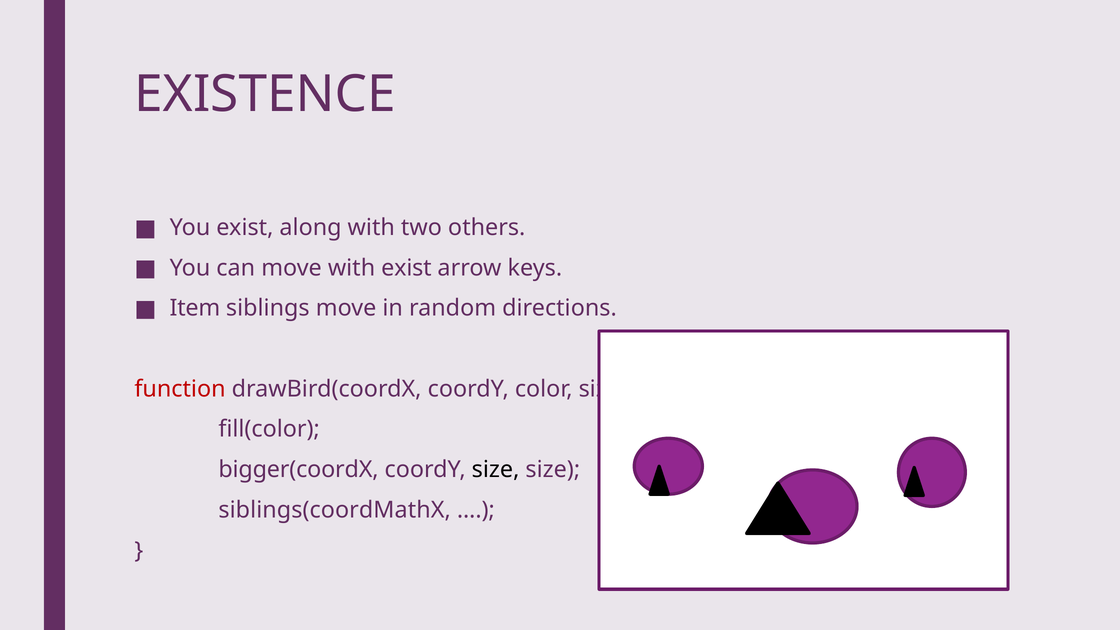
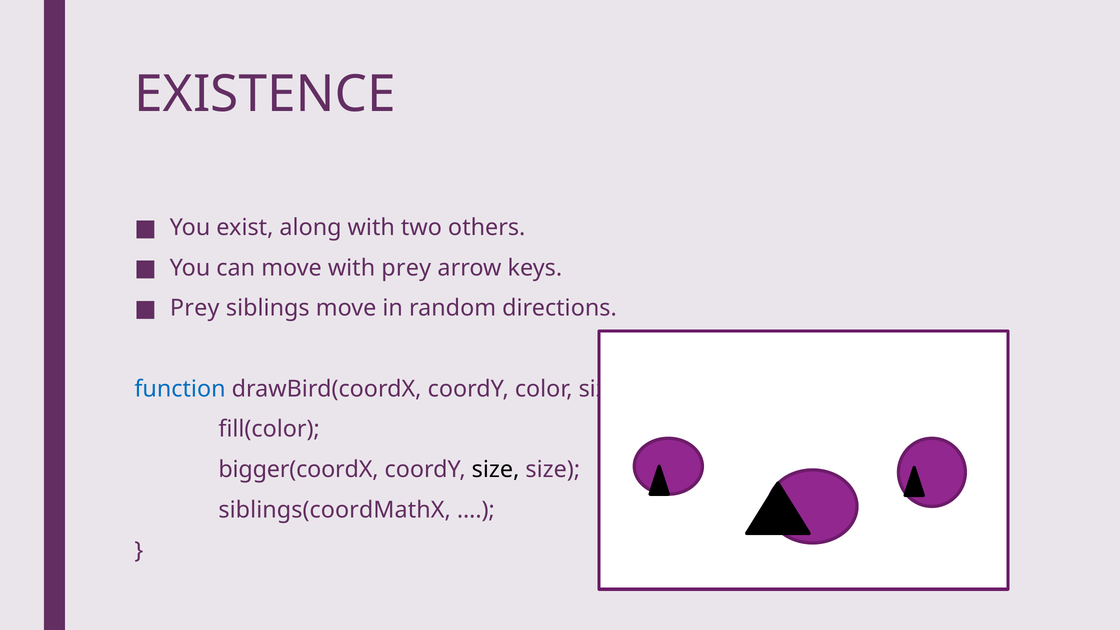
with exist: exist -> prey (406, 268)
Item: Item -> Prey (195, 308)
function colour: red -> blue (180, 389)
